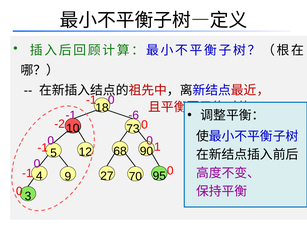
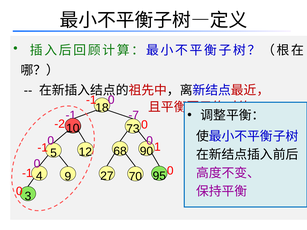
-6: -6 -> -7 (134, 115)
